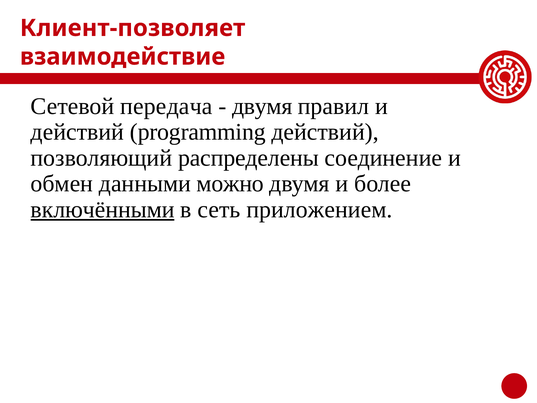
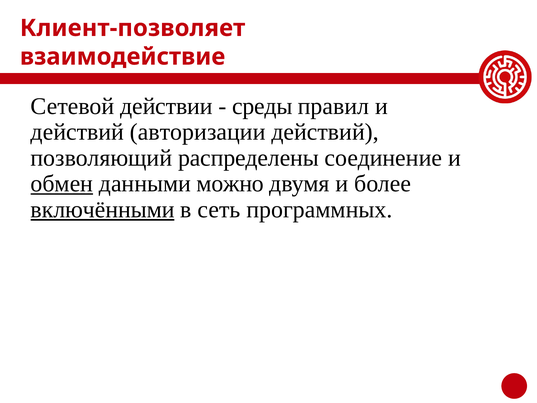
передача: передача -> действии (166, 106)
двумя: двумя -> среды (262, 106)
programming: programming -> авторизации (198, 132)
обмен underline: none -> present (62, 184)
приложением: приложением -> программных (319, 209)
